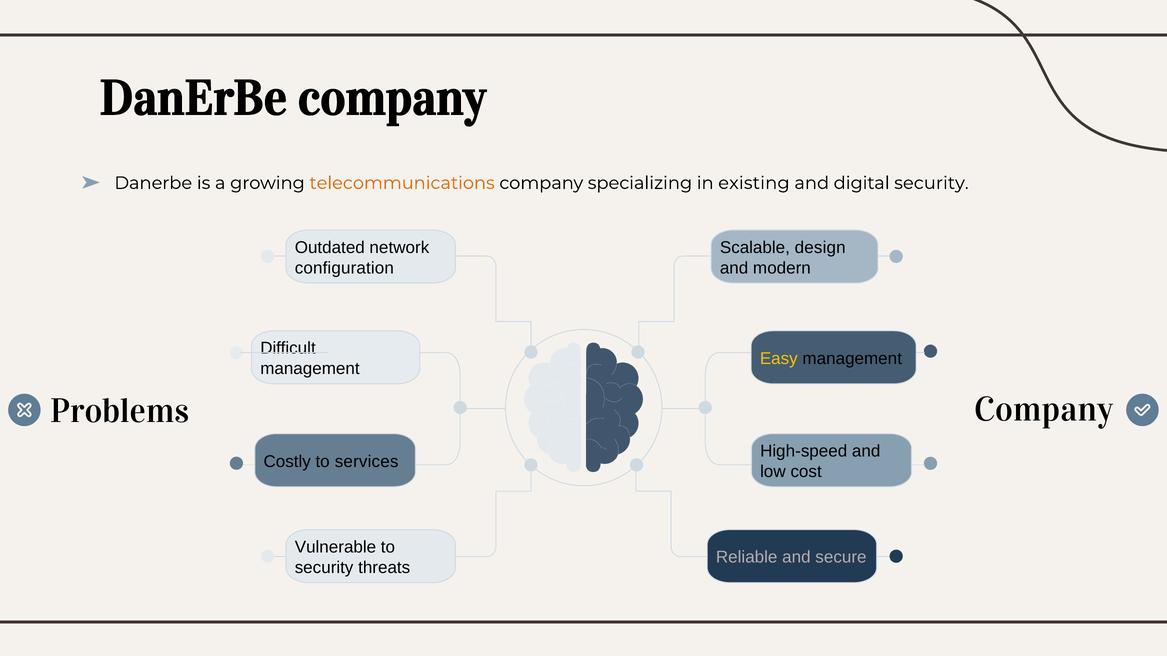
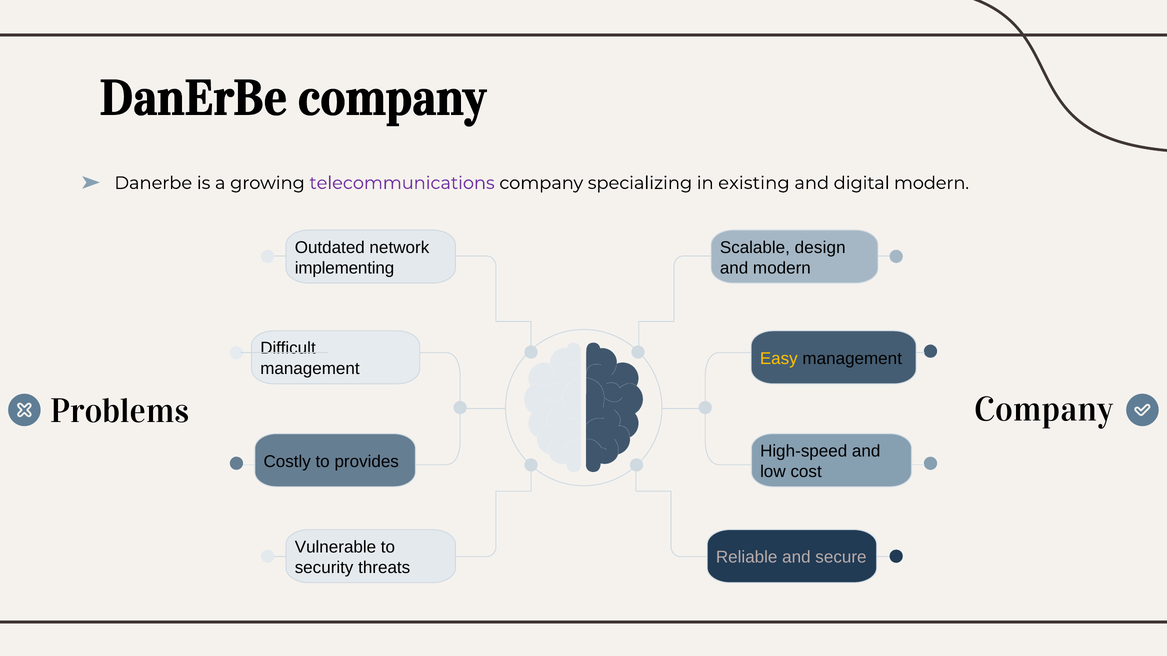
telecommunications colour: orange -> purple (402, 183)
digital security: security -> modern (932, 183)
configuration: configuration -> implementing (344, 268)
services: services -> provides (367, 462)
